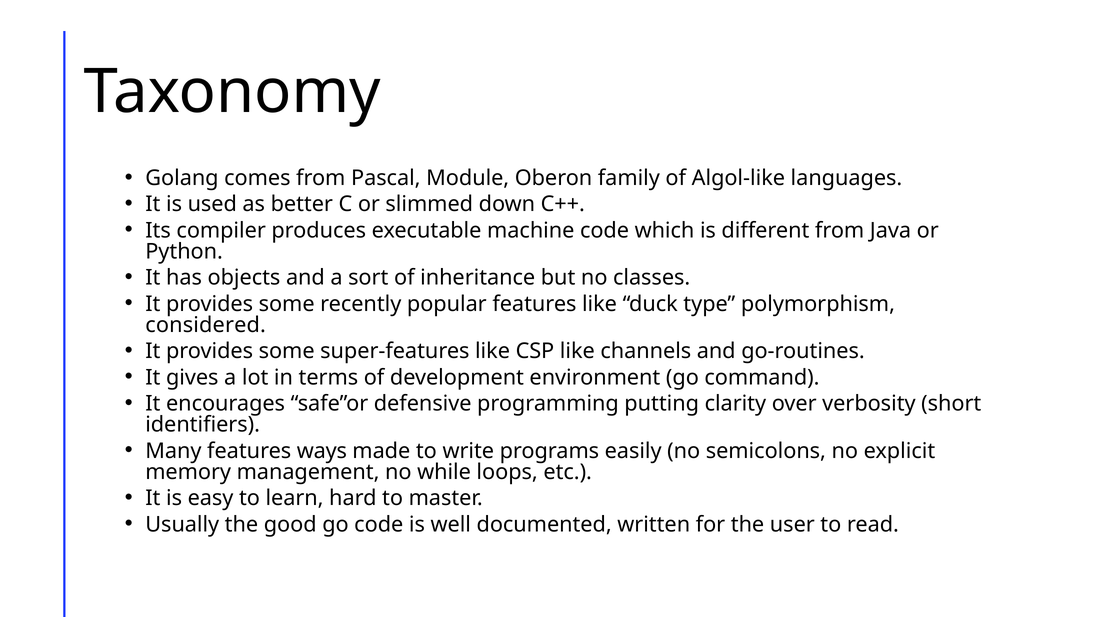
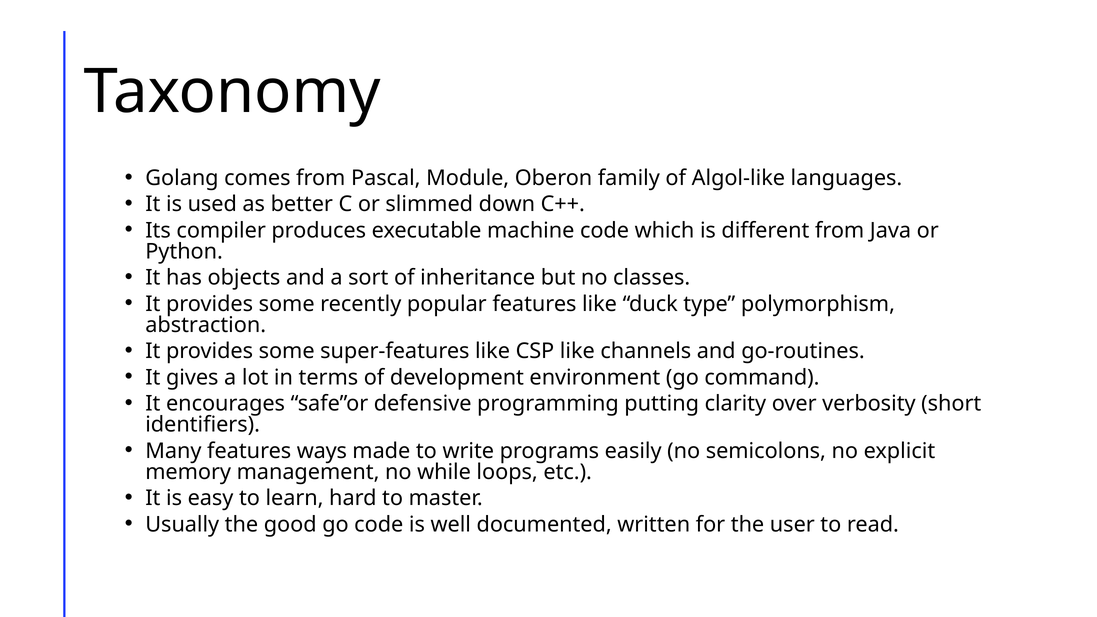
considered: considered -> abstraction (206, 325)
